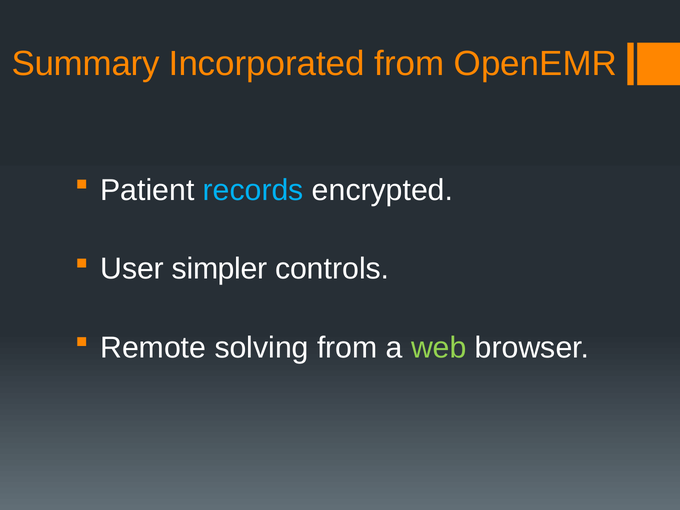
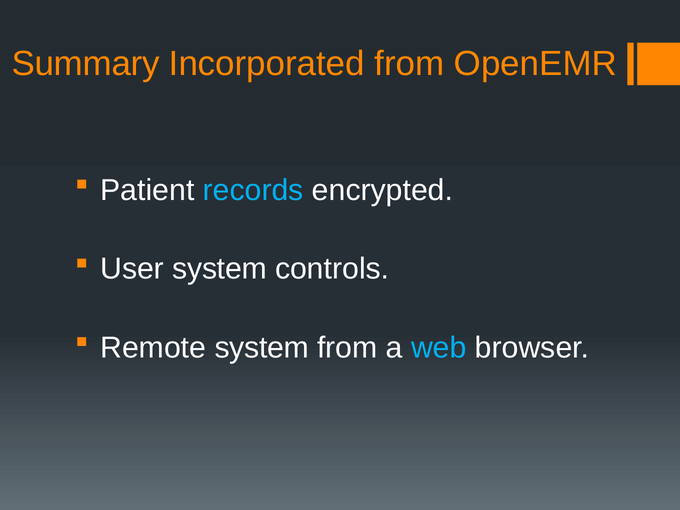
User simpler: simpler -> system (220, 269)
Remote solving: solving -> system (262, 348)
web colour: light green -> light blue (439, 348)
